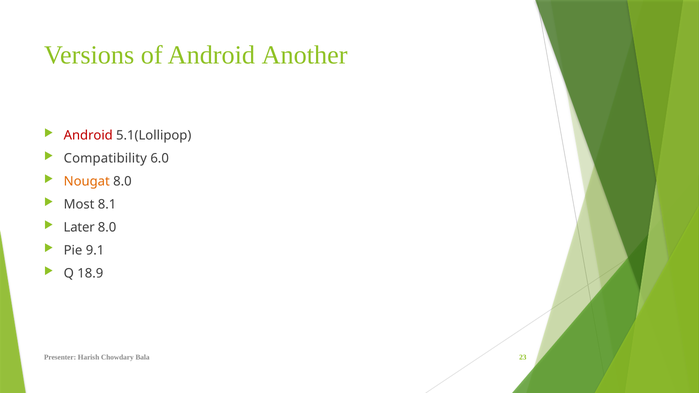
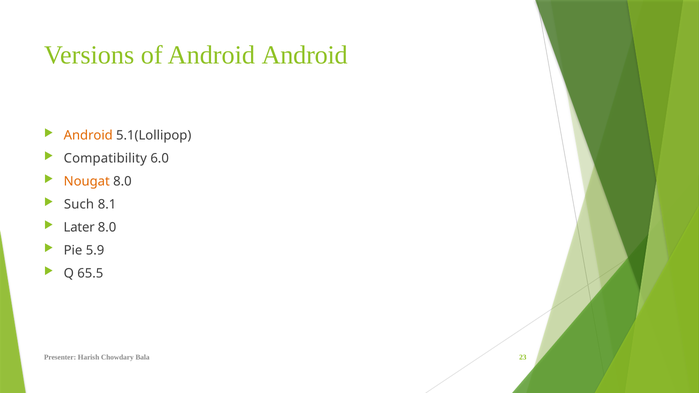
Android Another: Another -> Android (305, 55)
Android colour: red -> orange (88, 135)
Most: Most -> Such (79, 204)
9.1: 9.1 -> 5.9 (95, 250)
18.9: 18.9 -> 65.5 (90, 273)
